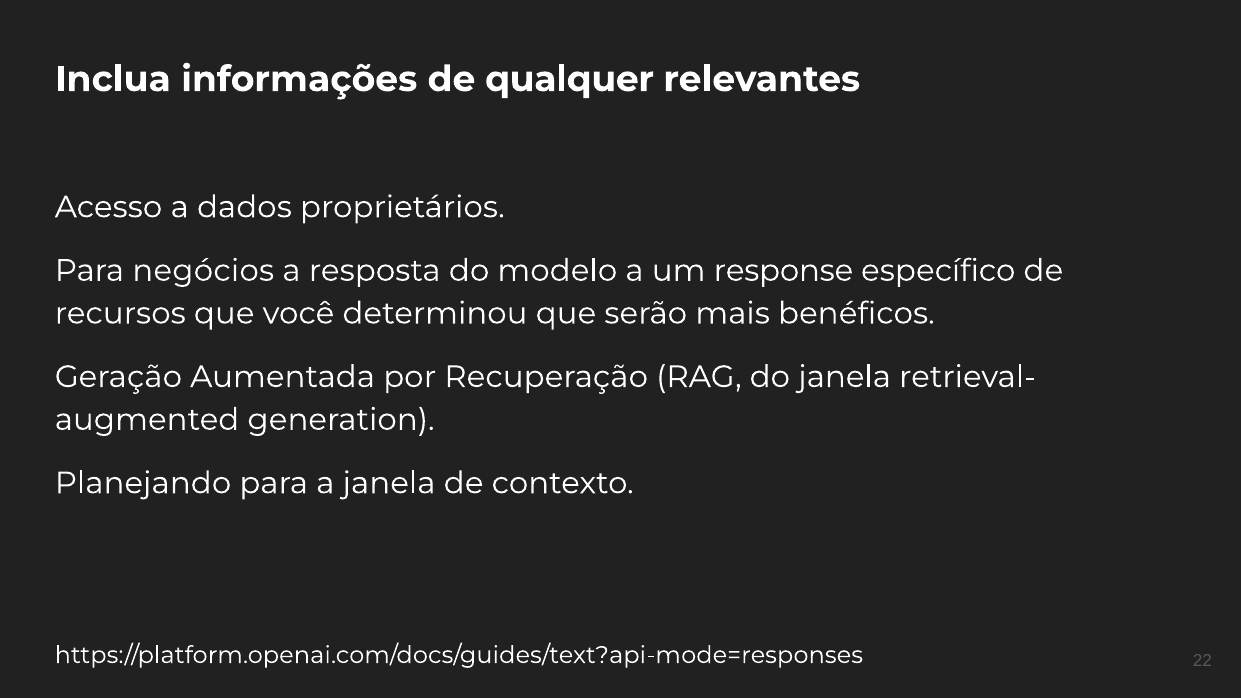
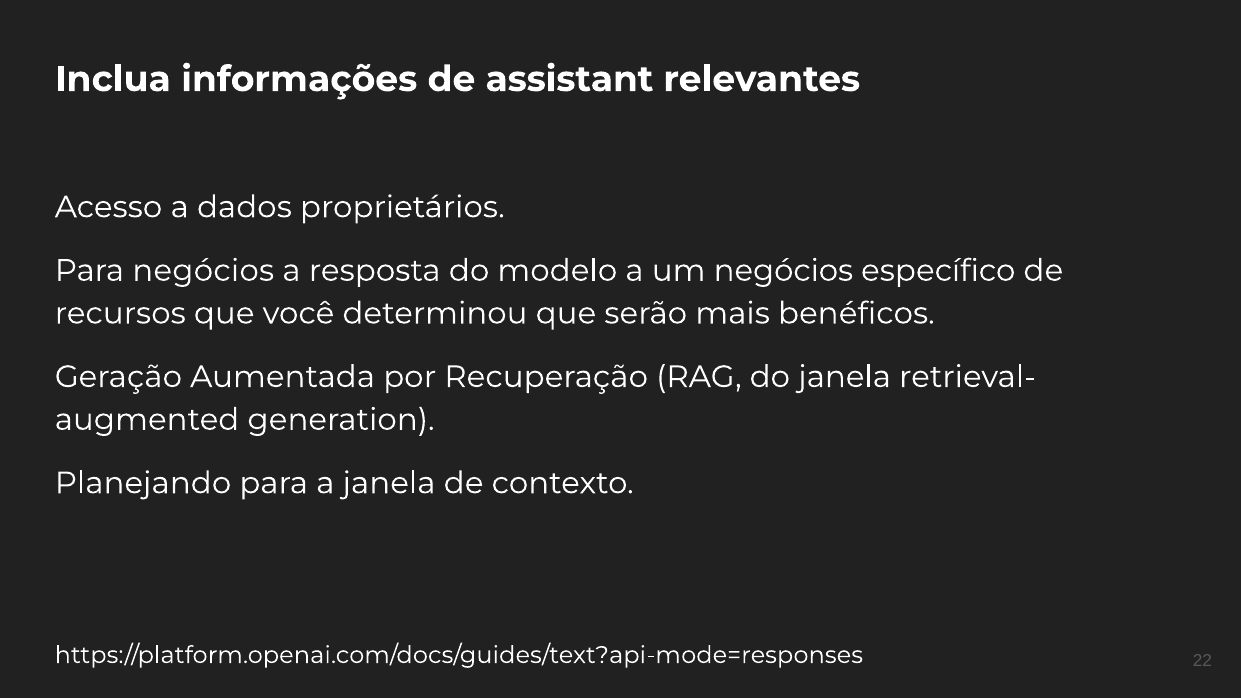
qualquer: qualquer -> assistant (569, 79)
um response: response -> negócios (783, 271)
